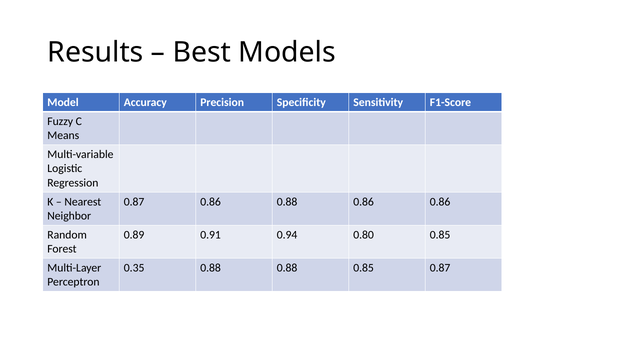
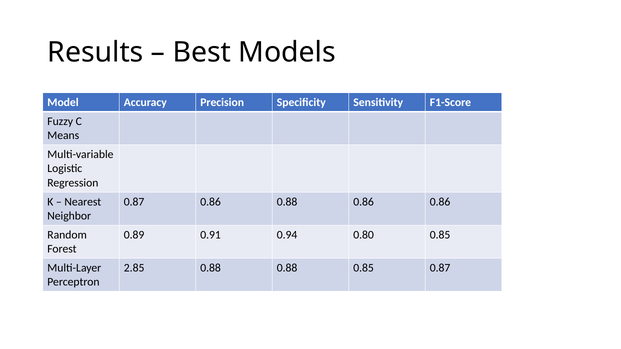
0.35: 0.35 -> 2.85 (134, 268)
